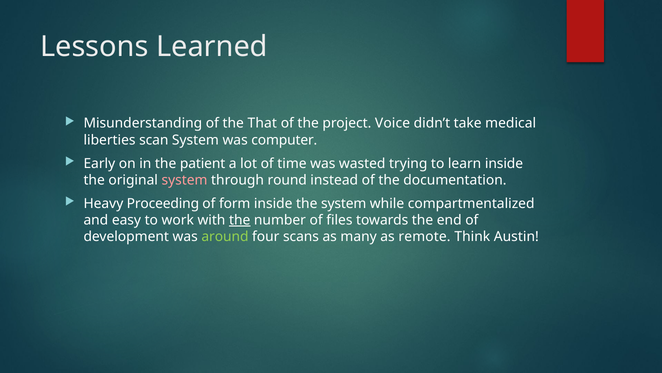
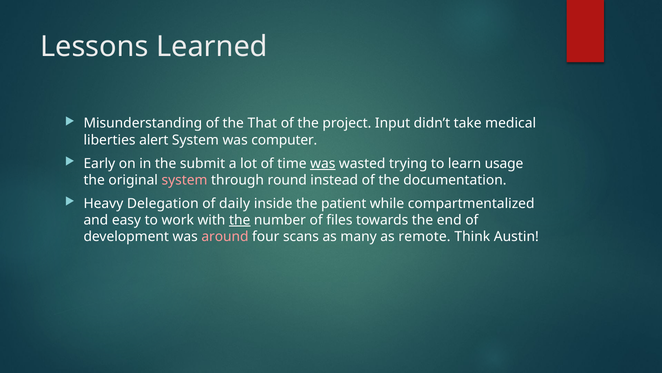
Voice: Voice -> Input (393, 123)
scan: scan -> alert (154, 140)
patient: patient -> submit (203, 163)
was underline: none -> present (323, 163)
learn inside: inside -> usage (504, 163)
Proceeding: Proceeding -> Delegation (163, 203)
form: form -> daily (235, 203)
the system: system -> patient (344, 203)
around colour: light green -> pink (225, 236)
